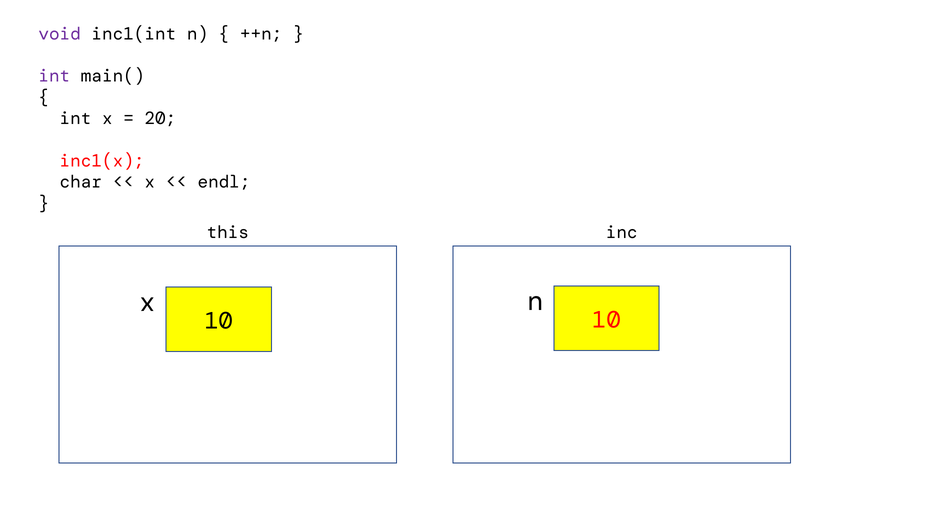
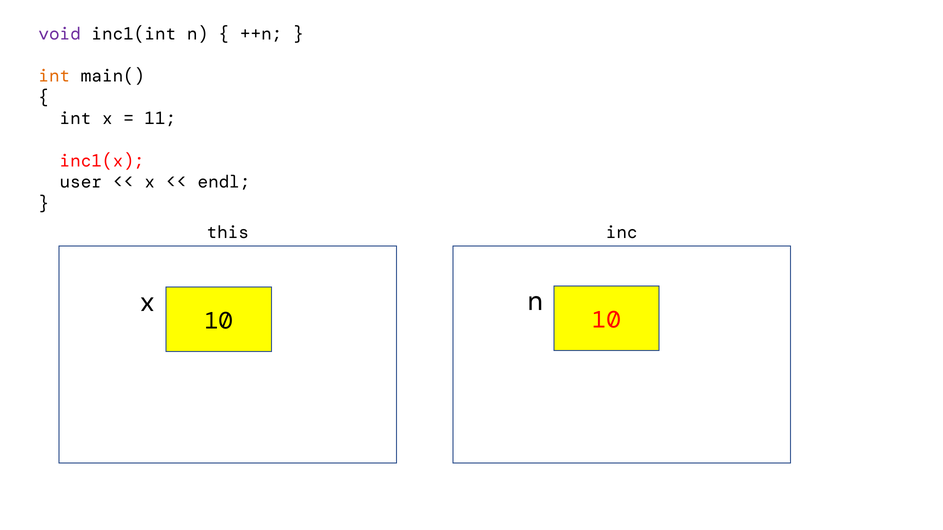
int colour: purple -> orange (54, 76)
20: 20 -> 11 (160, 119)
char: char -> user (81, 182)
